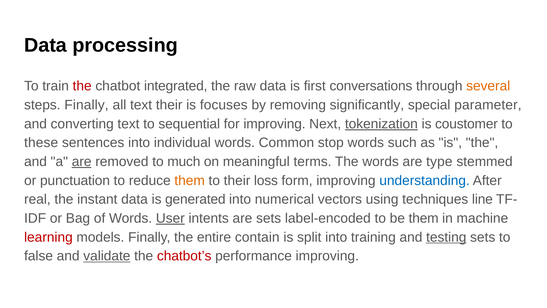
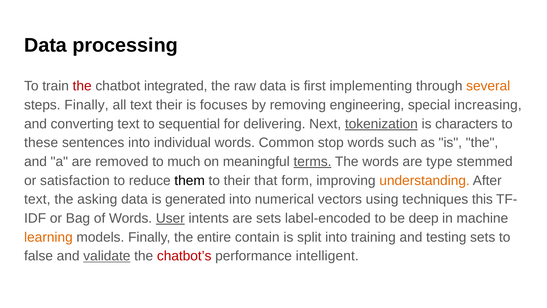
conversations: conversations -> implementing (371, 86)
significantly: significantly -> engineering (367, 105)
parameter: parameter -> increasing (488, 105)
for improving: improving -> delivering (274, 124)
coustomer: coustomer -> characters (466, 124)
are underline: present -> none (82, 161)
terms underline: none -> present (313, 161)
punctuation: punctuation -> satisfaction (75, 180)
them colour: orange -> black (190, 180)
loss: loss -> that (266, 180)
understanding colour: blue -> orange (425, 180)
real: real -> text (37, 199)
instant: instant -> asking (97, 199)
line: line -> this (482, 199)
be them: them -> deep (424, 218)
learning colour: red -> orange (48, 237)
testing underline: present -> none (446, 237)
performance improving: improving -> intelligent (327, 256)
